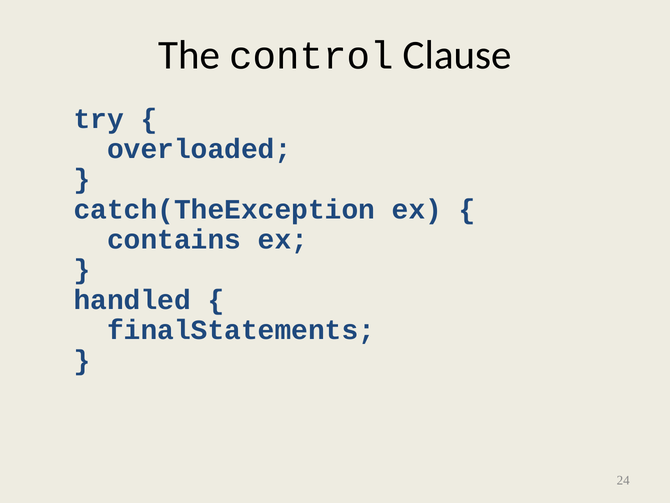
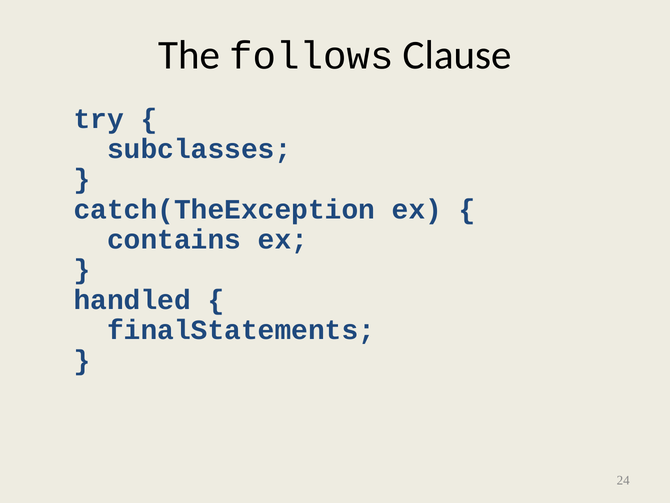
control: control -> follows (312, 56)
overloaded: overloaded -> subclasses (199, 149)
